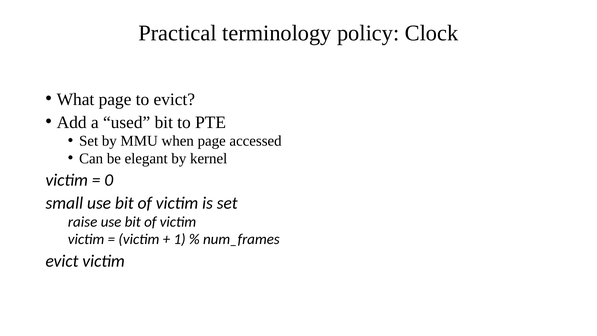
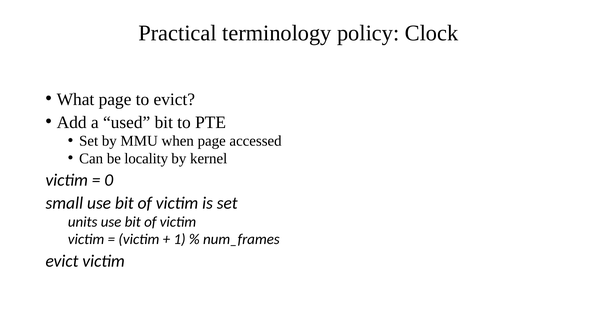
elegant: elegant -> locality (146, 158)
raise: raise -> units (83, 222)
